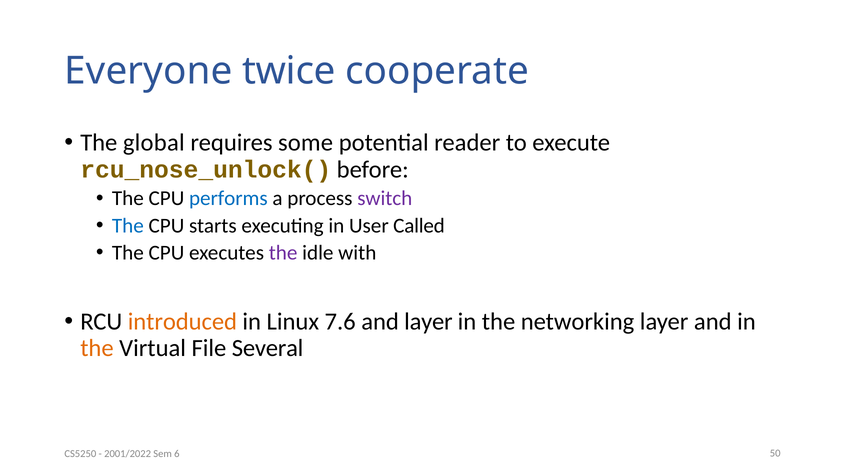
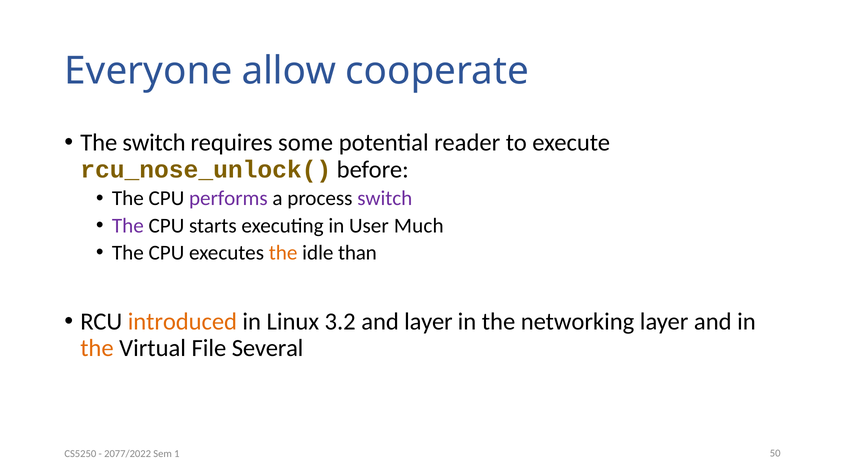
twice: twice -> allow (289, 71)
The global: global -> switch (154, 143)
performs colour: blue -> purple (228, 199)
The colour: blue -> purple (128, 226)
Called: Called -> Much (419, 226)
the colour: purple -> orange (283, 253)
with: with -> than (357, 253)
7.6: 7.6 -> 3.2 (340, 322)
2001/2022: 2001/2022 -> 2077/2022 (128, 454)
6: 6 -> 1 (177, 454)
